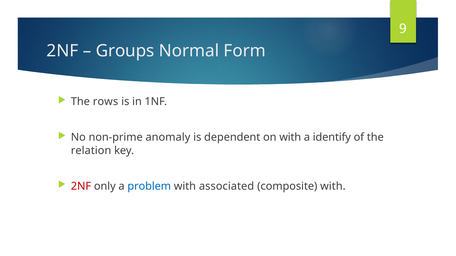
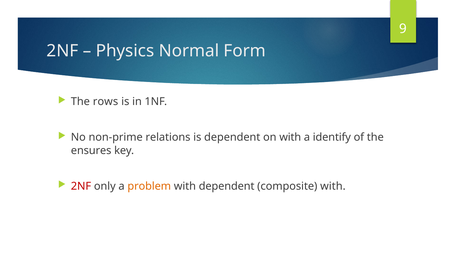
Groups: Groups -> Physics (125, 51)
anomaly: anomaly -> relations (168, 138)
relation: relation -> ensures (91, 151)
problem colour: blue -> orange (149, 186)
with associated: associated -> dependent (227, 186)
